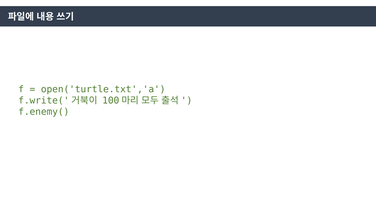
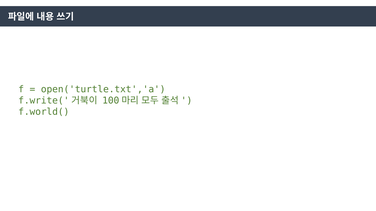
f.enemy(: f.enemy( -> f.world( (44, 112)
